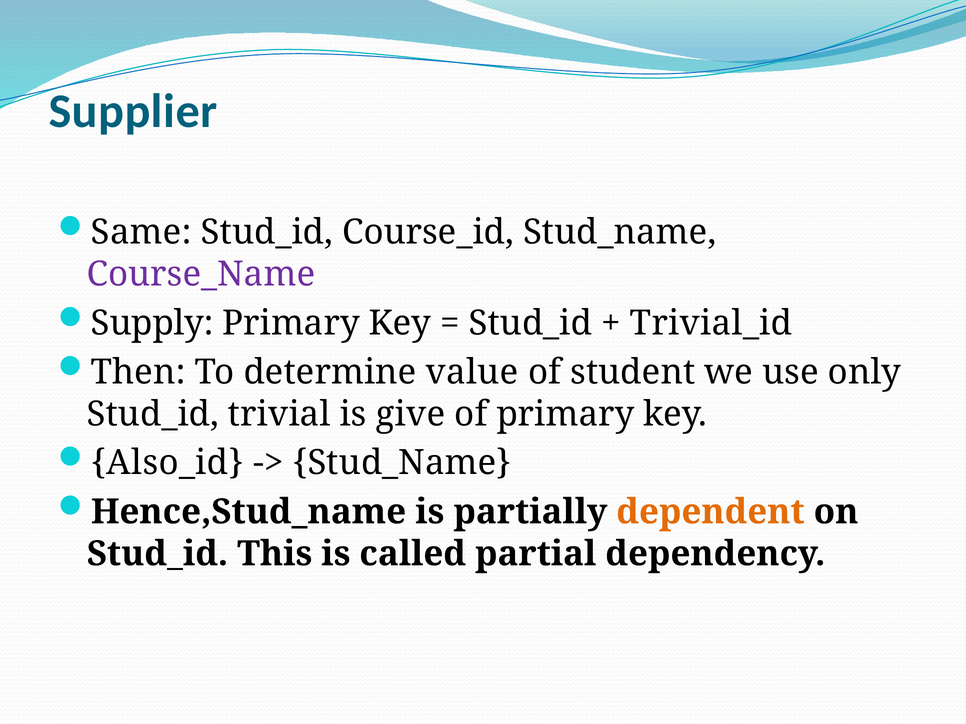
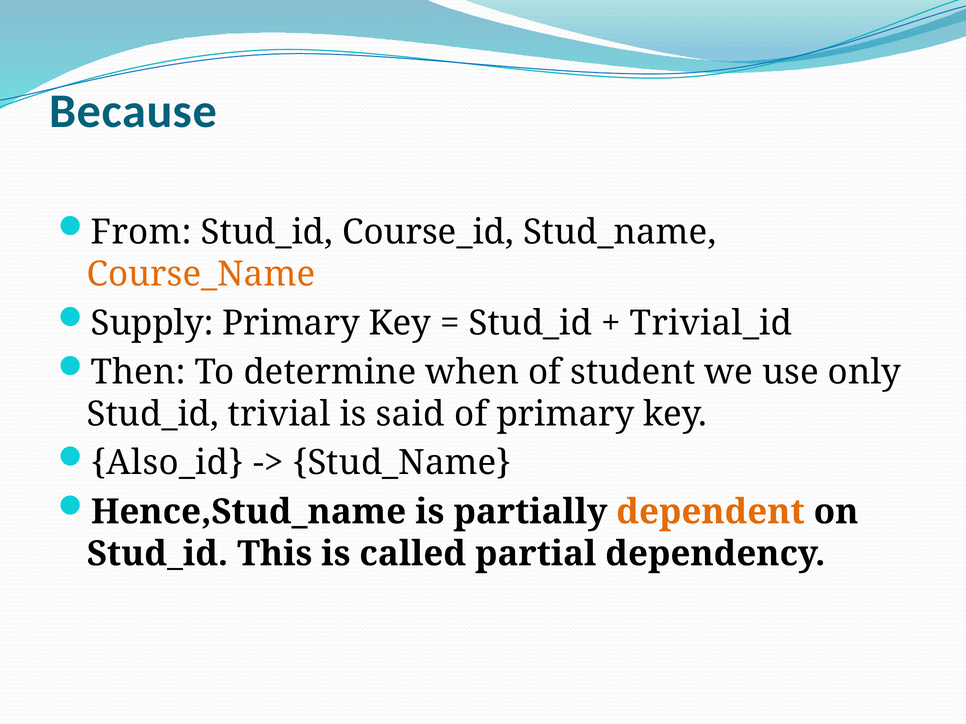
Supplier: Supplier -> Because (133, 112)
Same: Same -> From (141, 233)
Course_Name colour: purple -> orange (201, 275)
value: value -> when (472, 372)
give: give -> said (410, 414)
